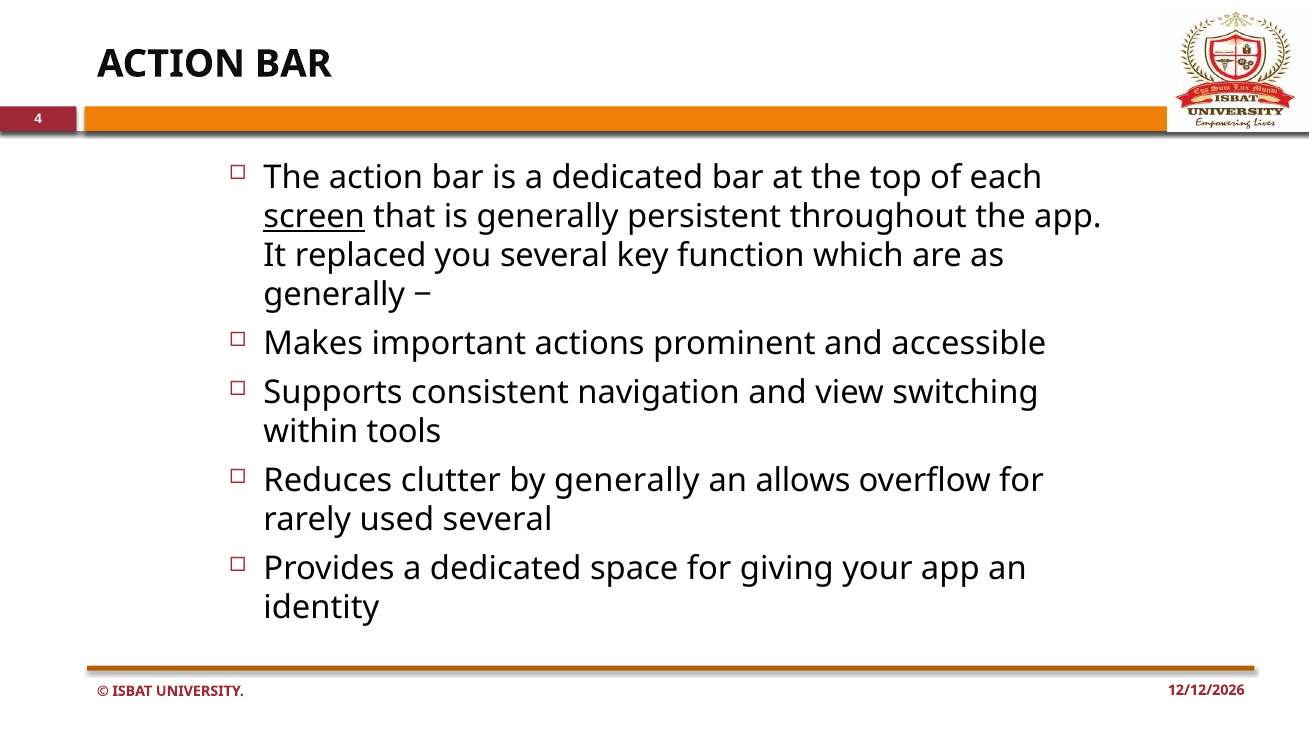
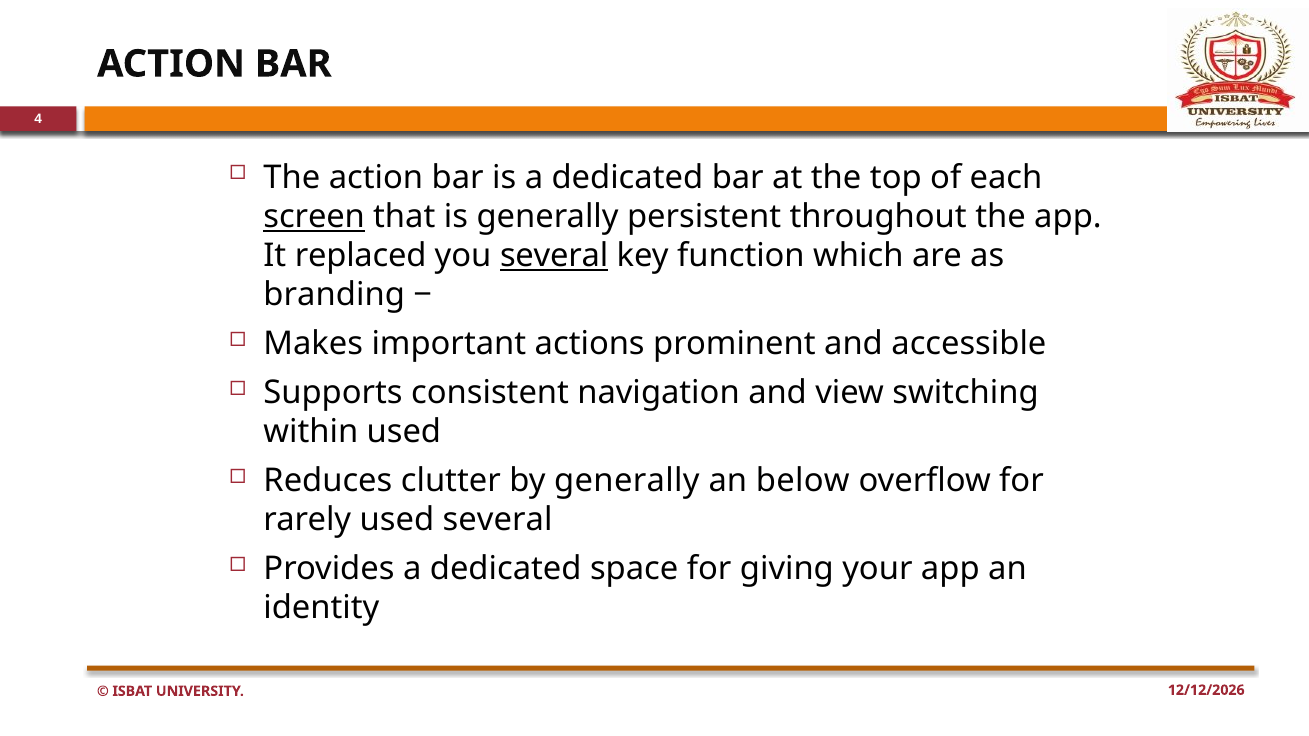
several underline: none -> present (554, 256)
generally: generally -> branding (334, 295)
within tools: tools -> used (404, 432)
allows: allows -> below (803, 481)
